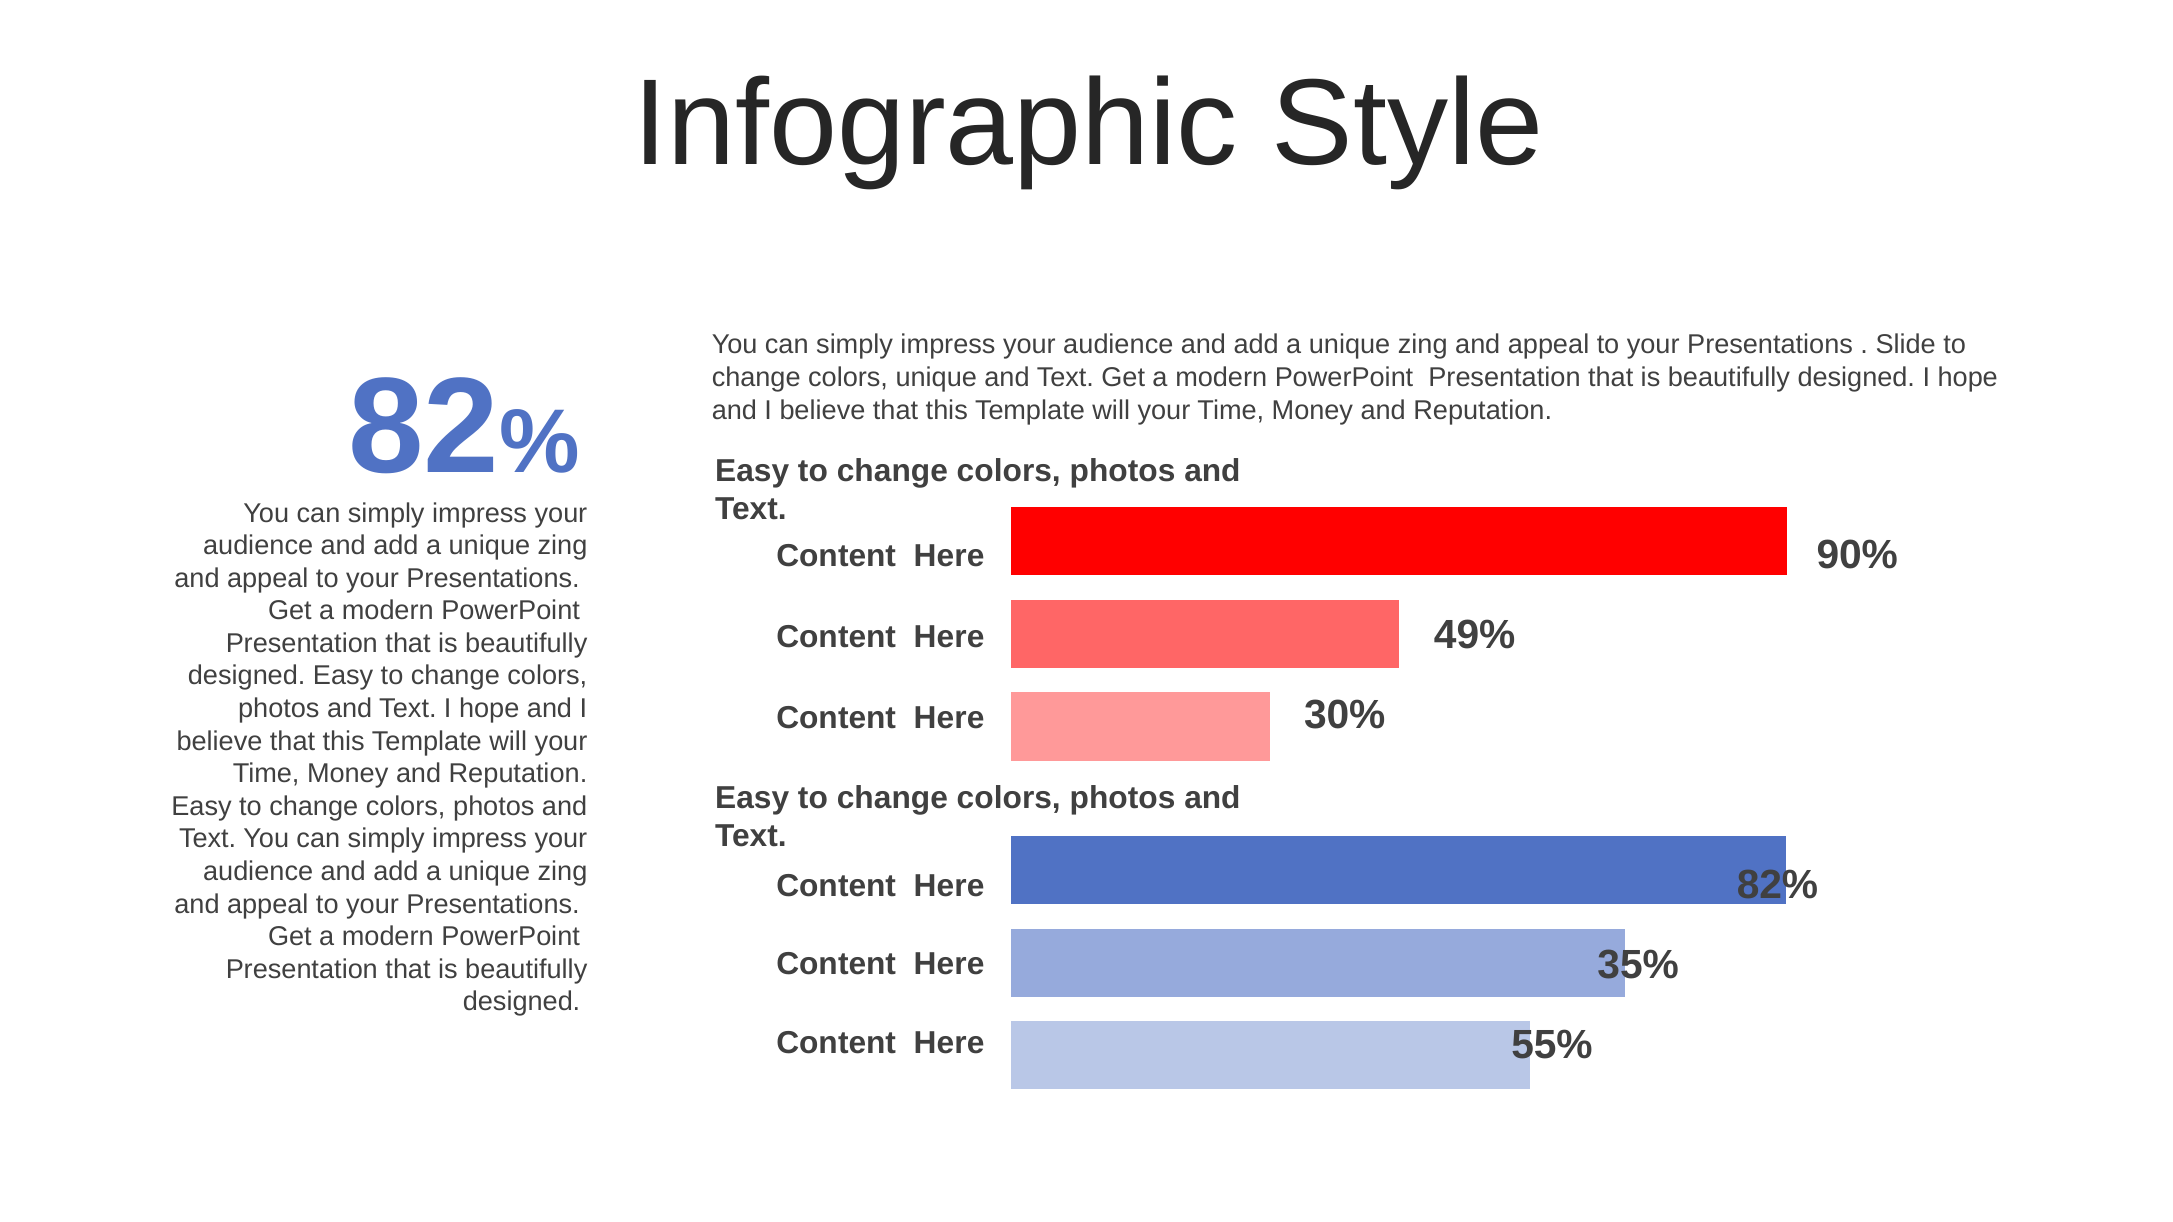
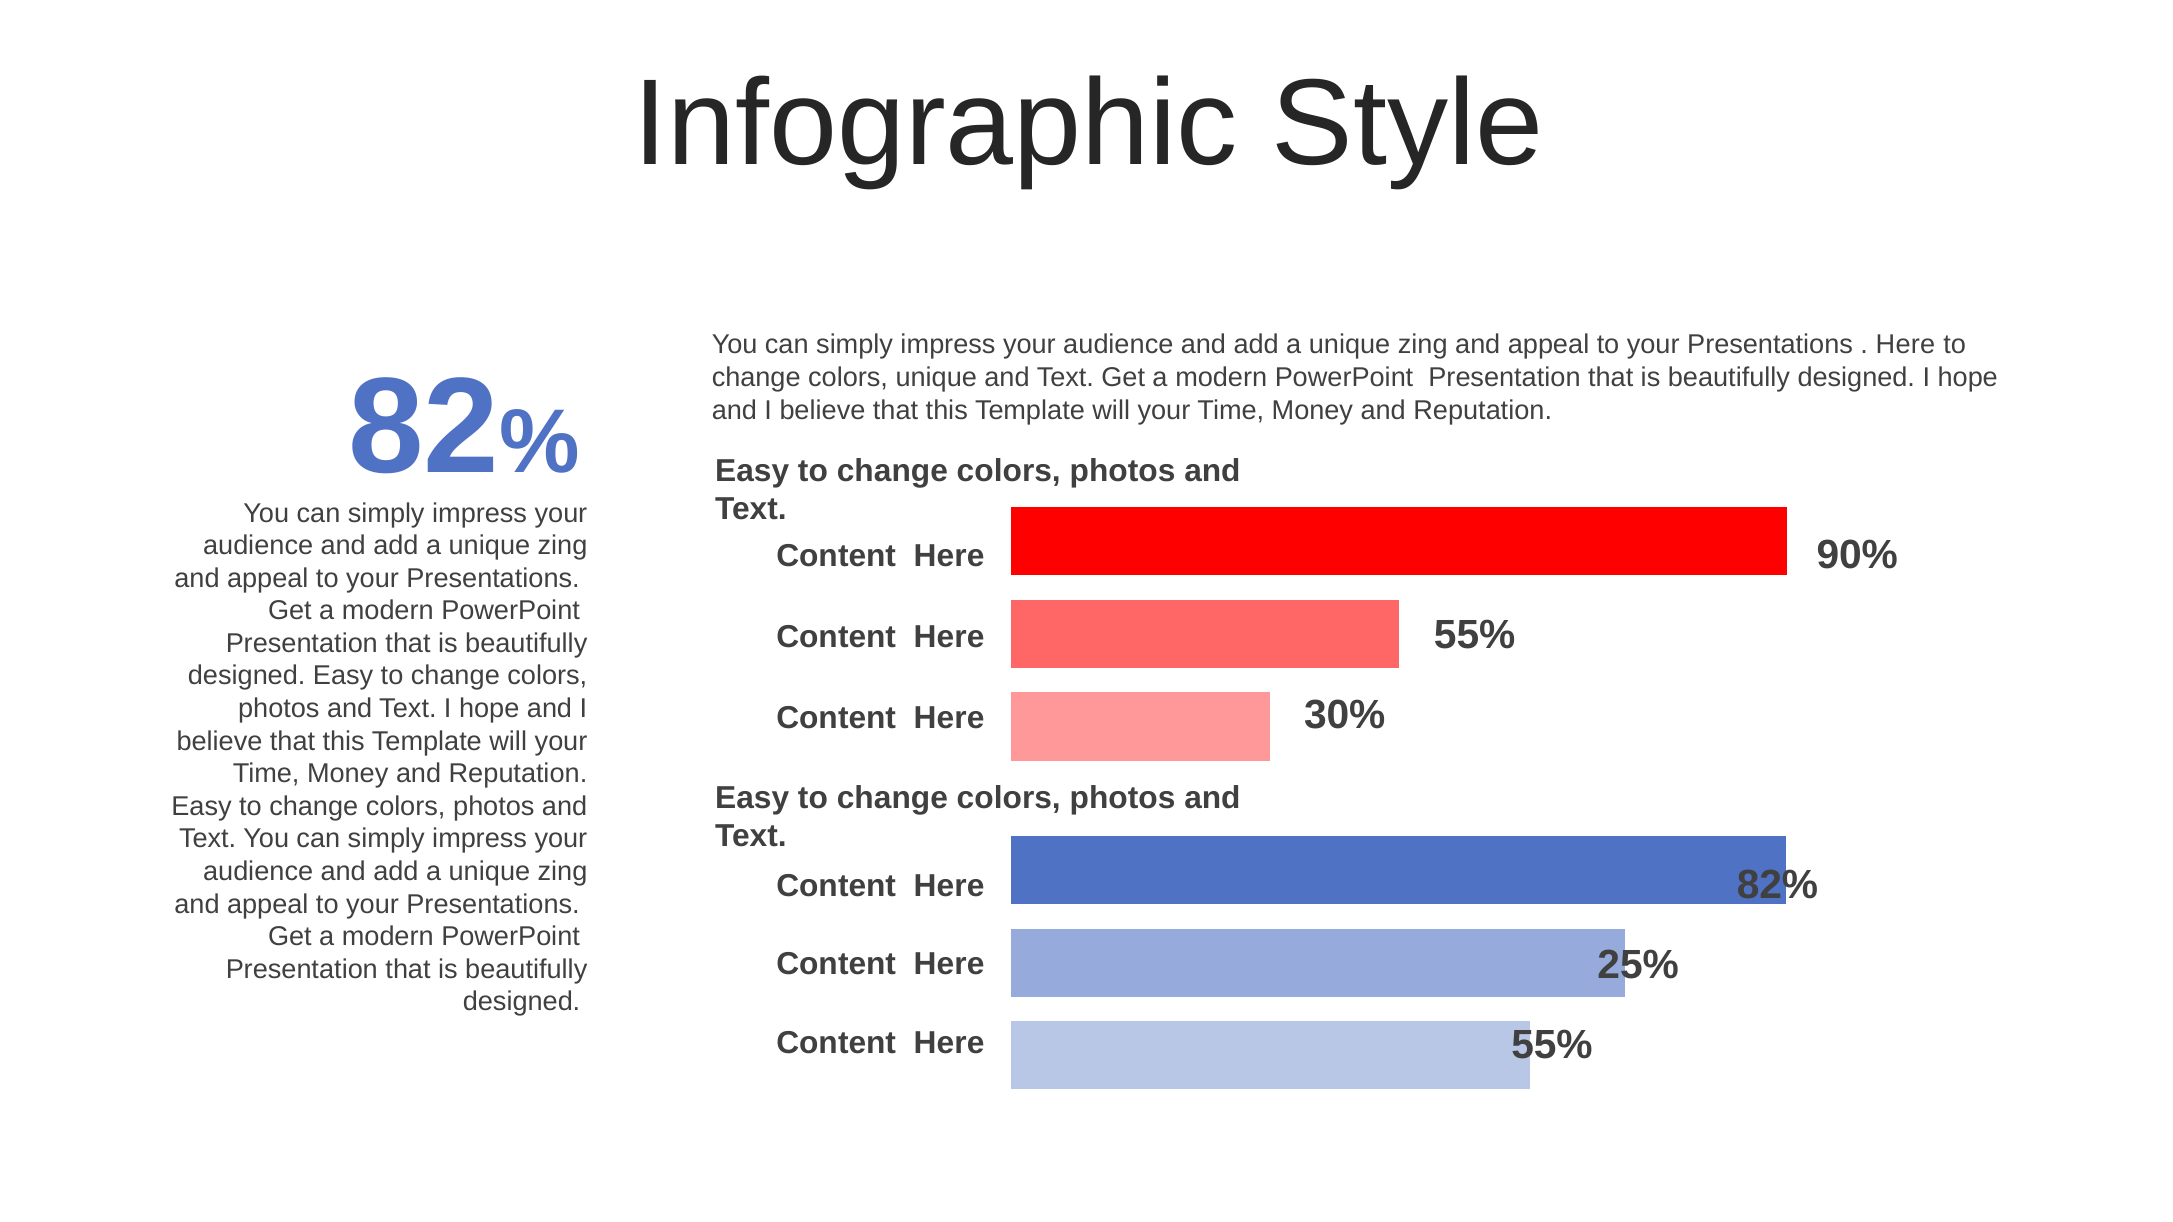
Slide: Slide -> Here (1905, 345)
49%: 49% -> 55% (1475, 636)
35%: 35% -> 25% (1638, 965)
